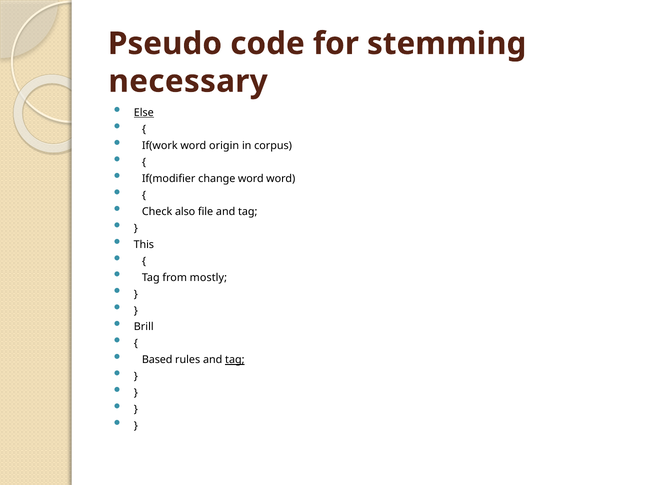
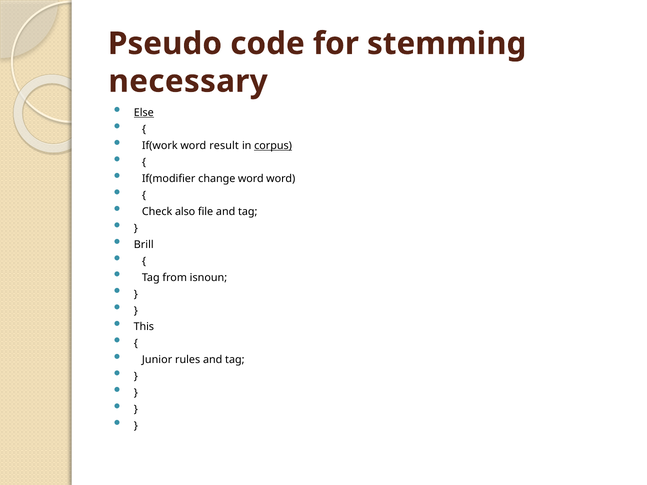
origin: origin -> result (224, 146)
corpus underline: none -> present (273, 146)
This: This -> Brill (144, 245)
mostly: mostly -> isnoun (208, 278)
Brill: Brill -> This (144, 327)
Based: Based -> Junior (157, 360)
tag underline: present -> none (235, 360)
